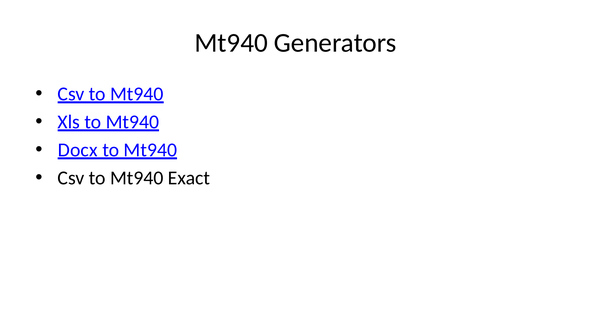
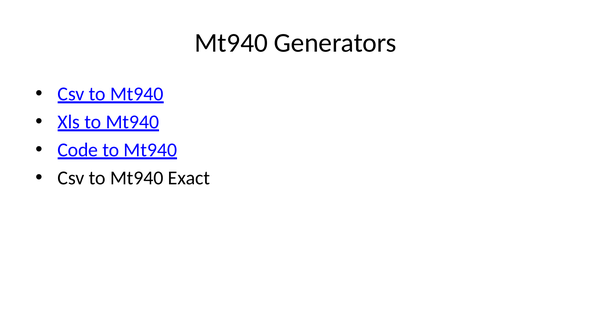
Docx: Docx -> Code (78, 150)
